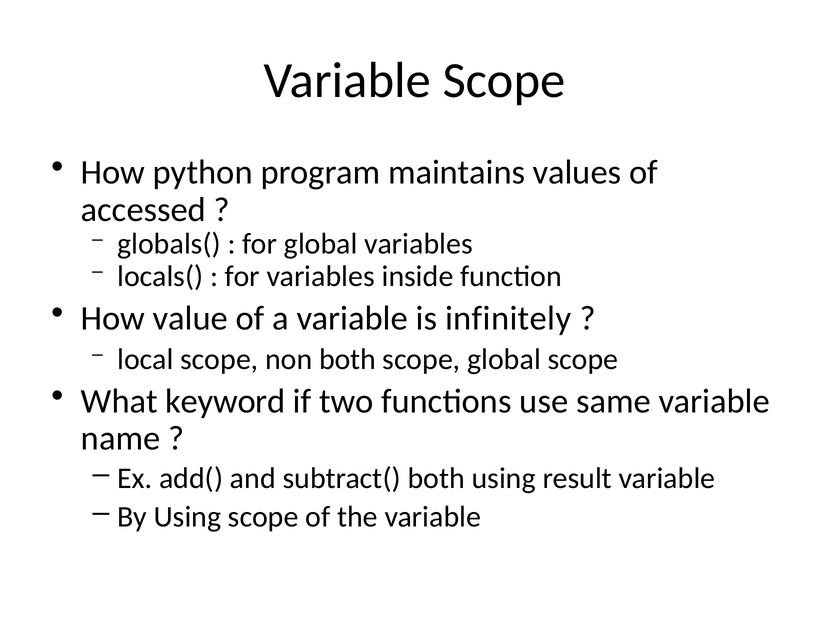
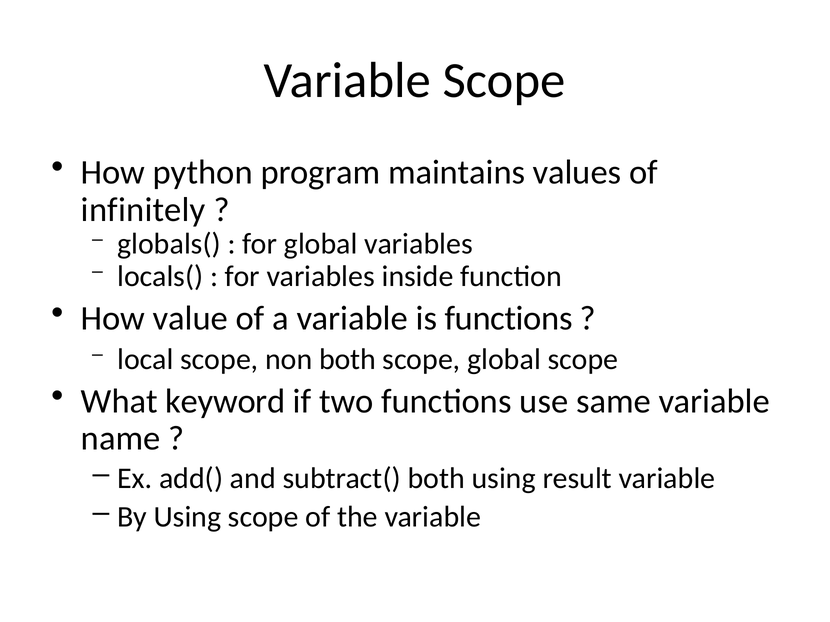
accessed: accessed -> infinitely (143, 210)
is infinitely: infinitely -> functions (509, 319)
